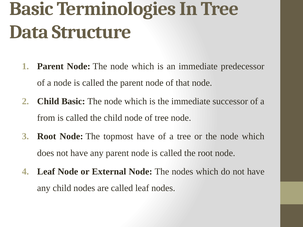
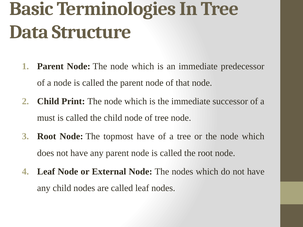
Child Basic: Basic -> Print (73, 101)
from: from -> must (46, 118)
